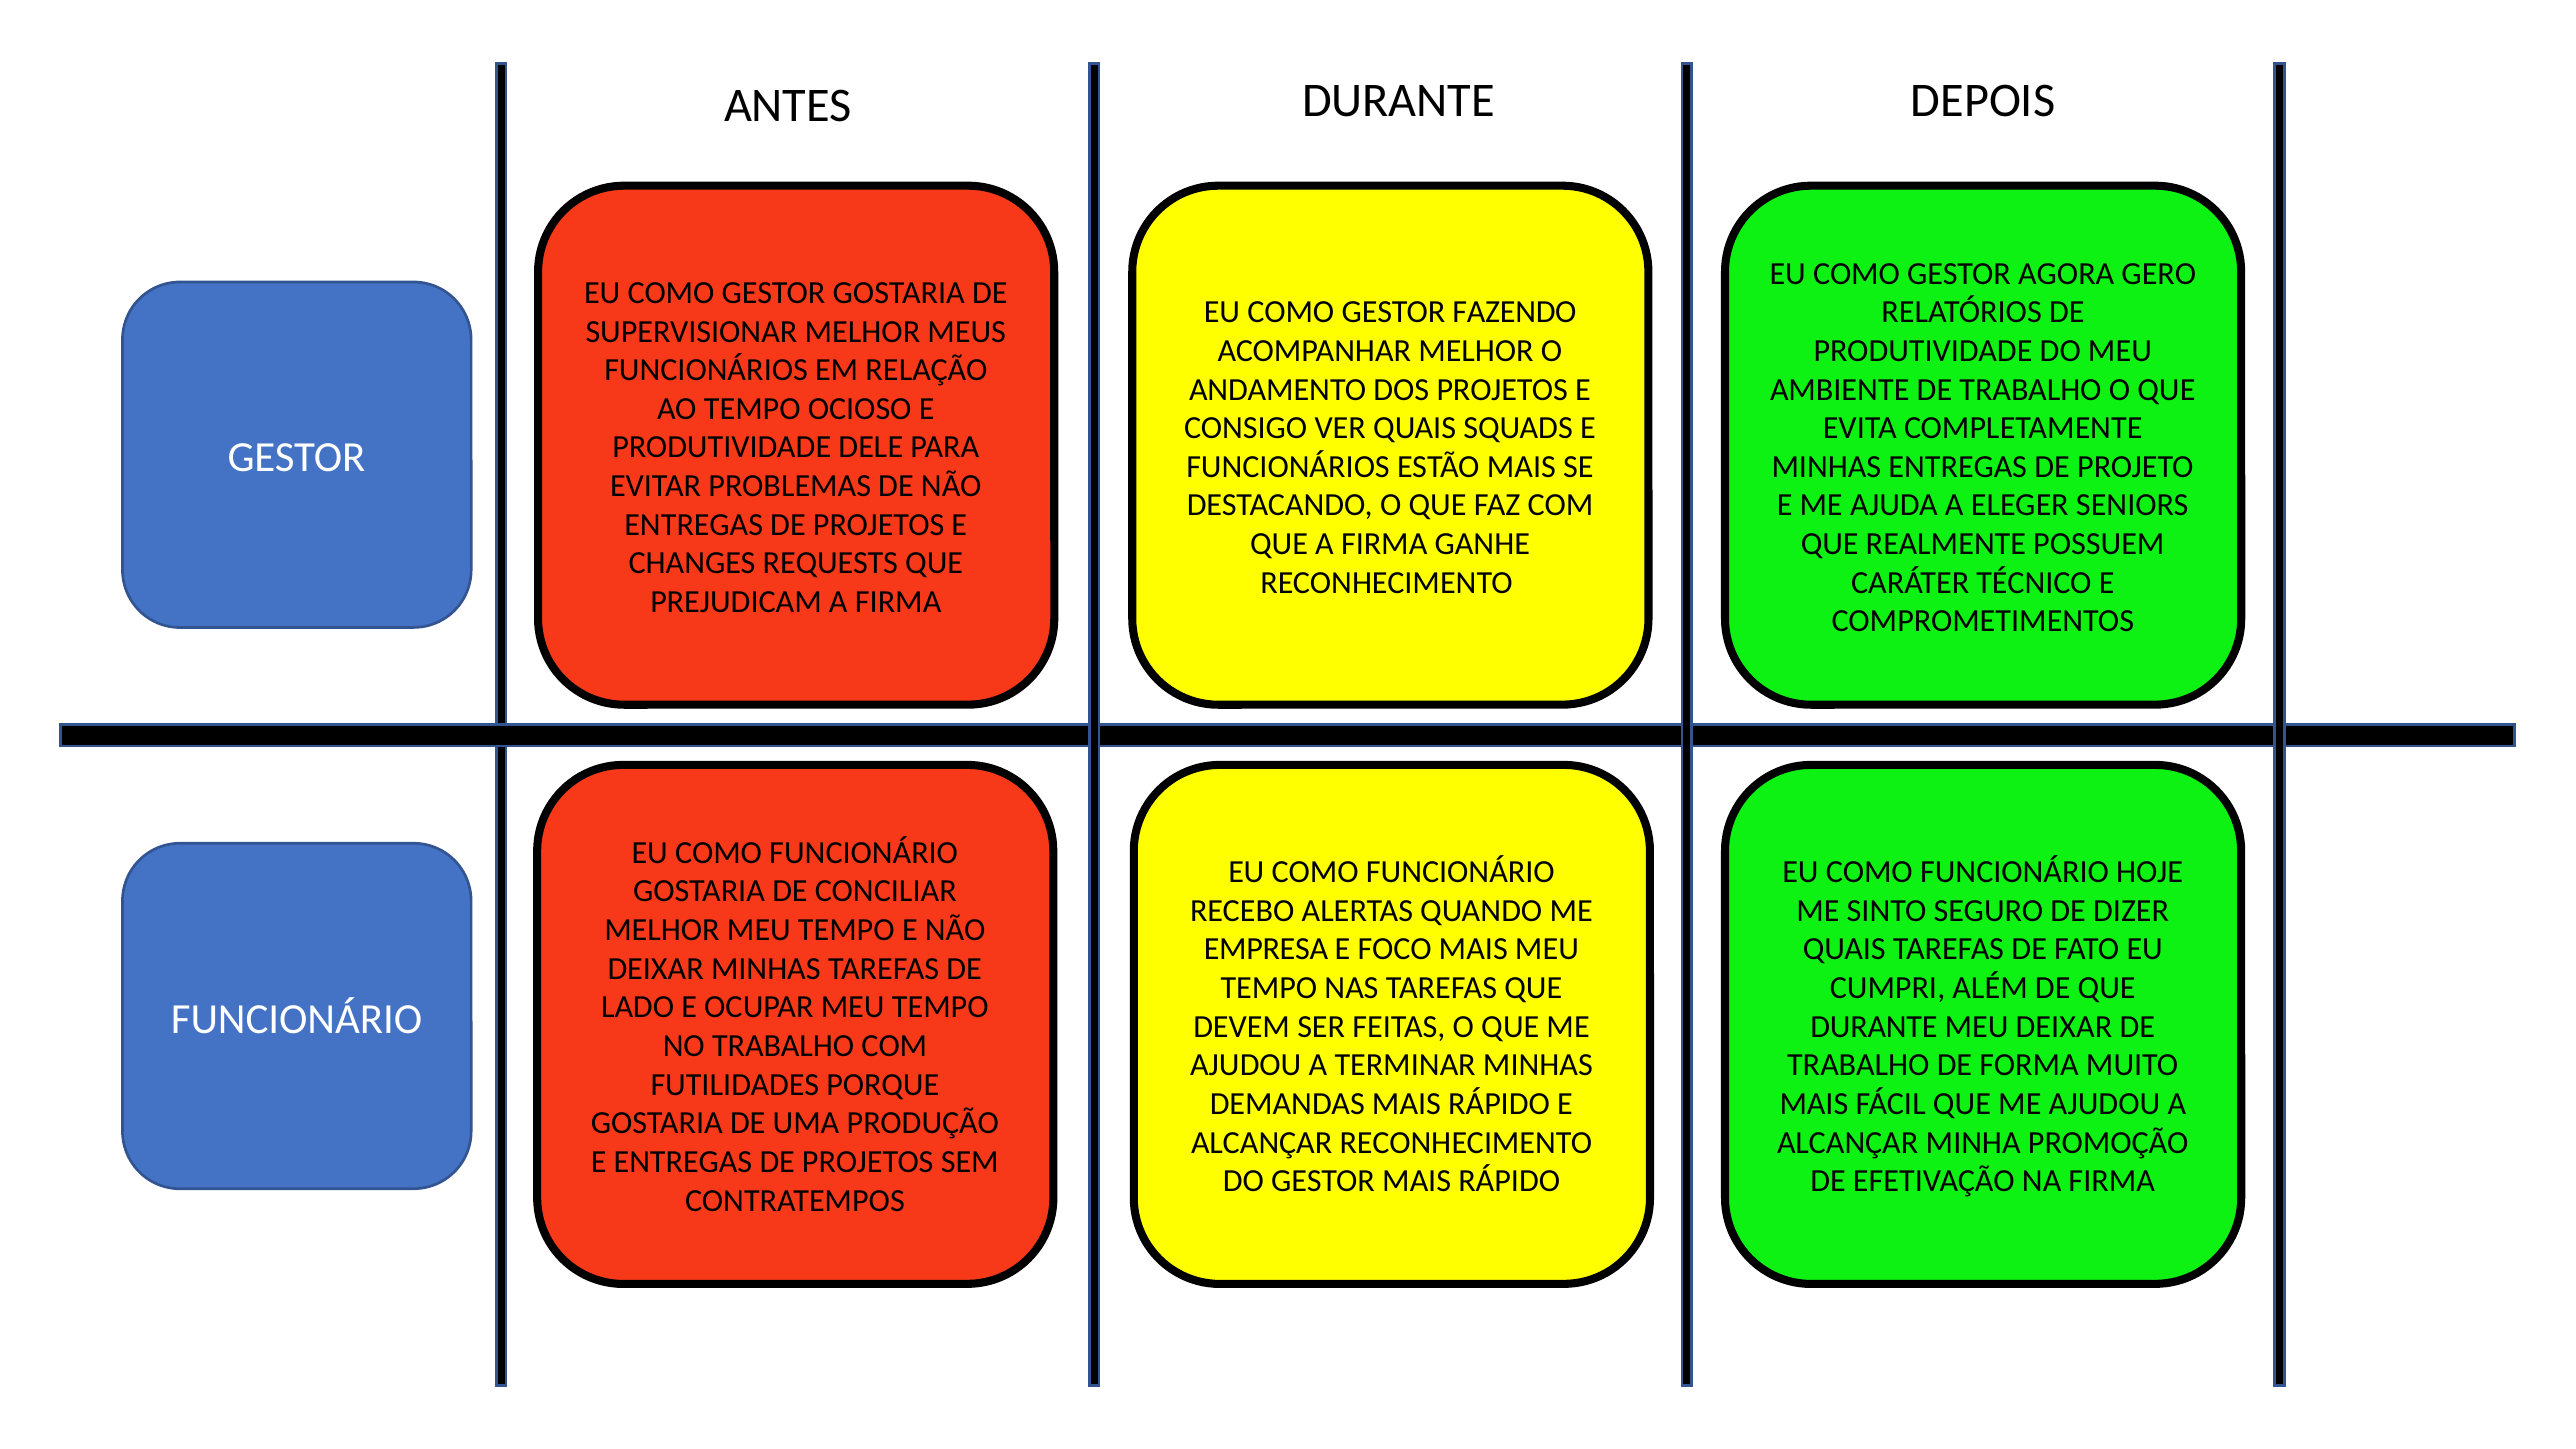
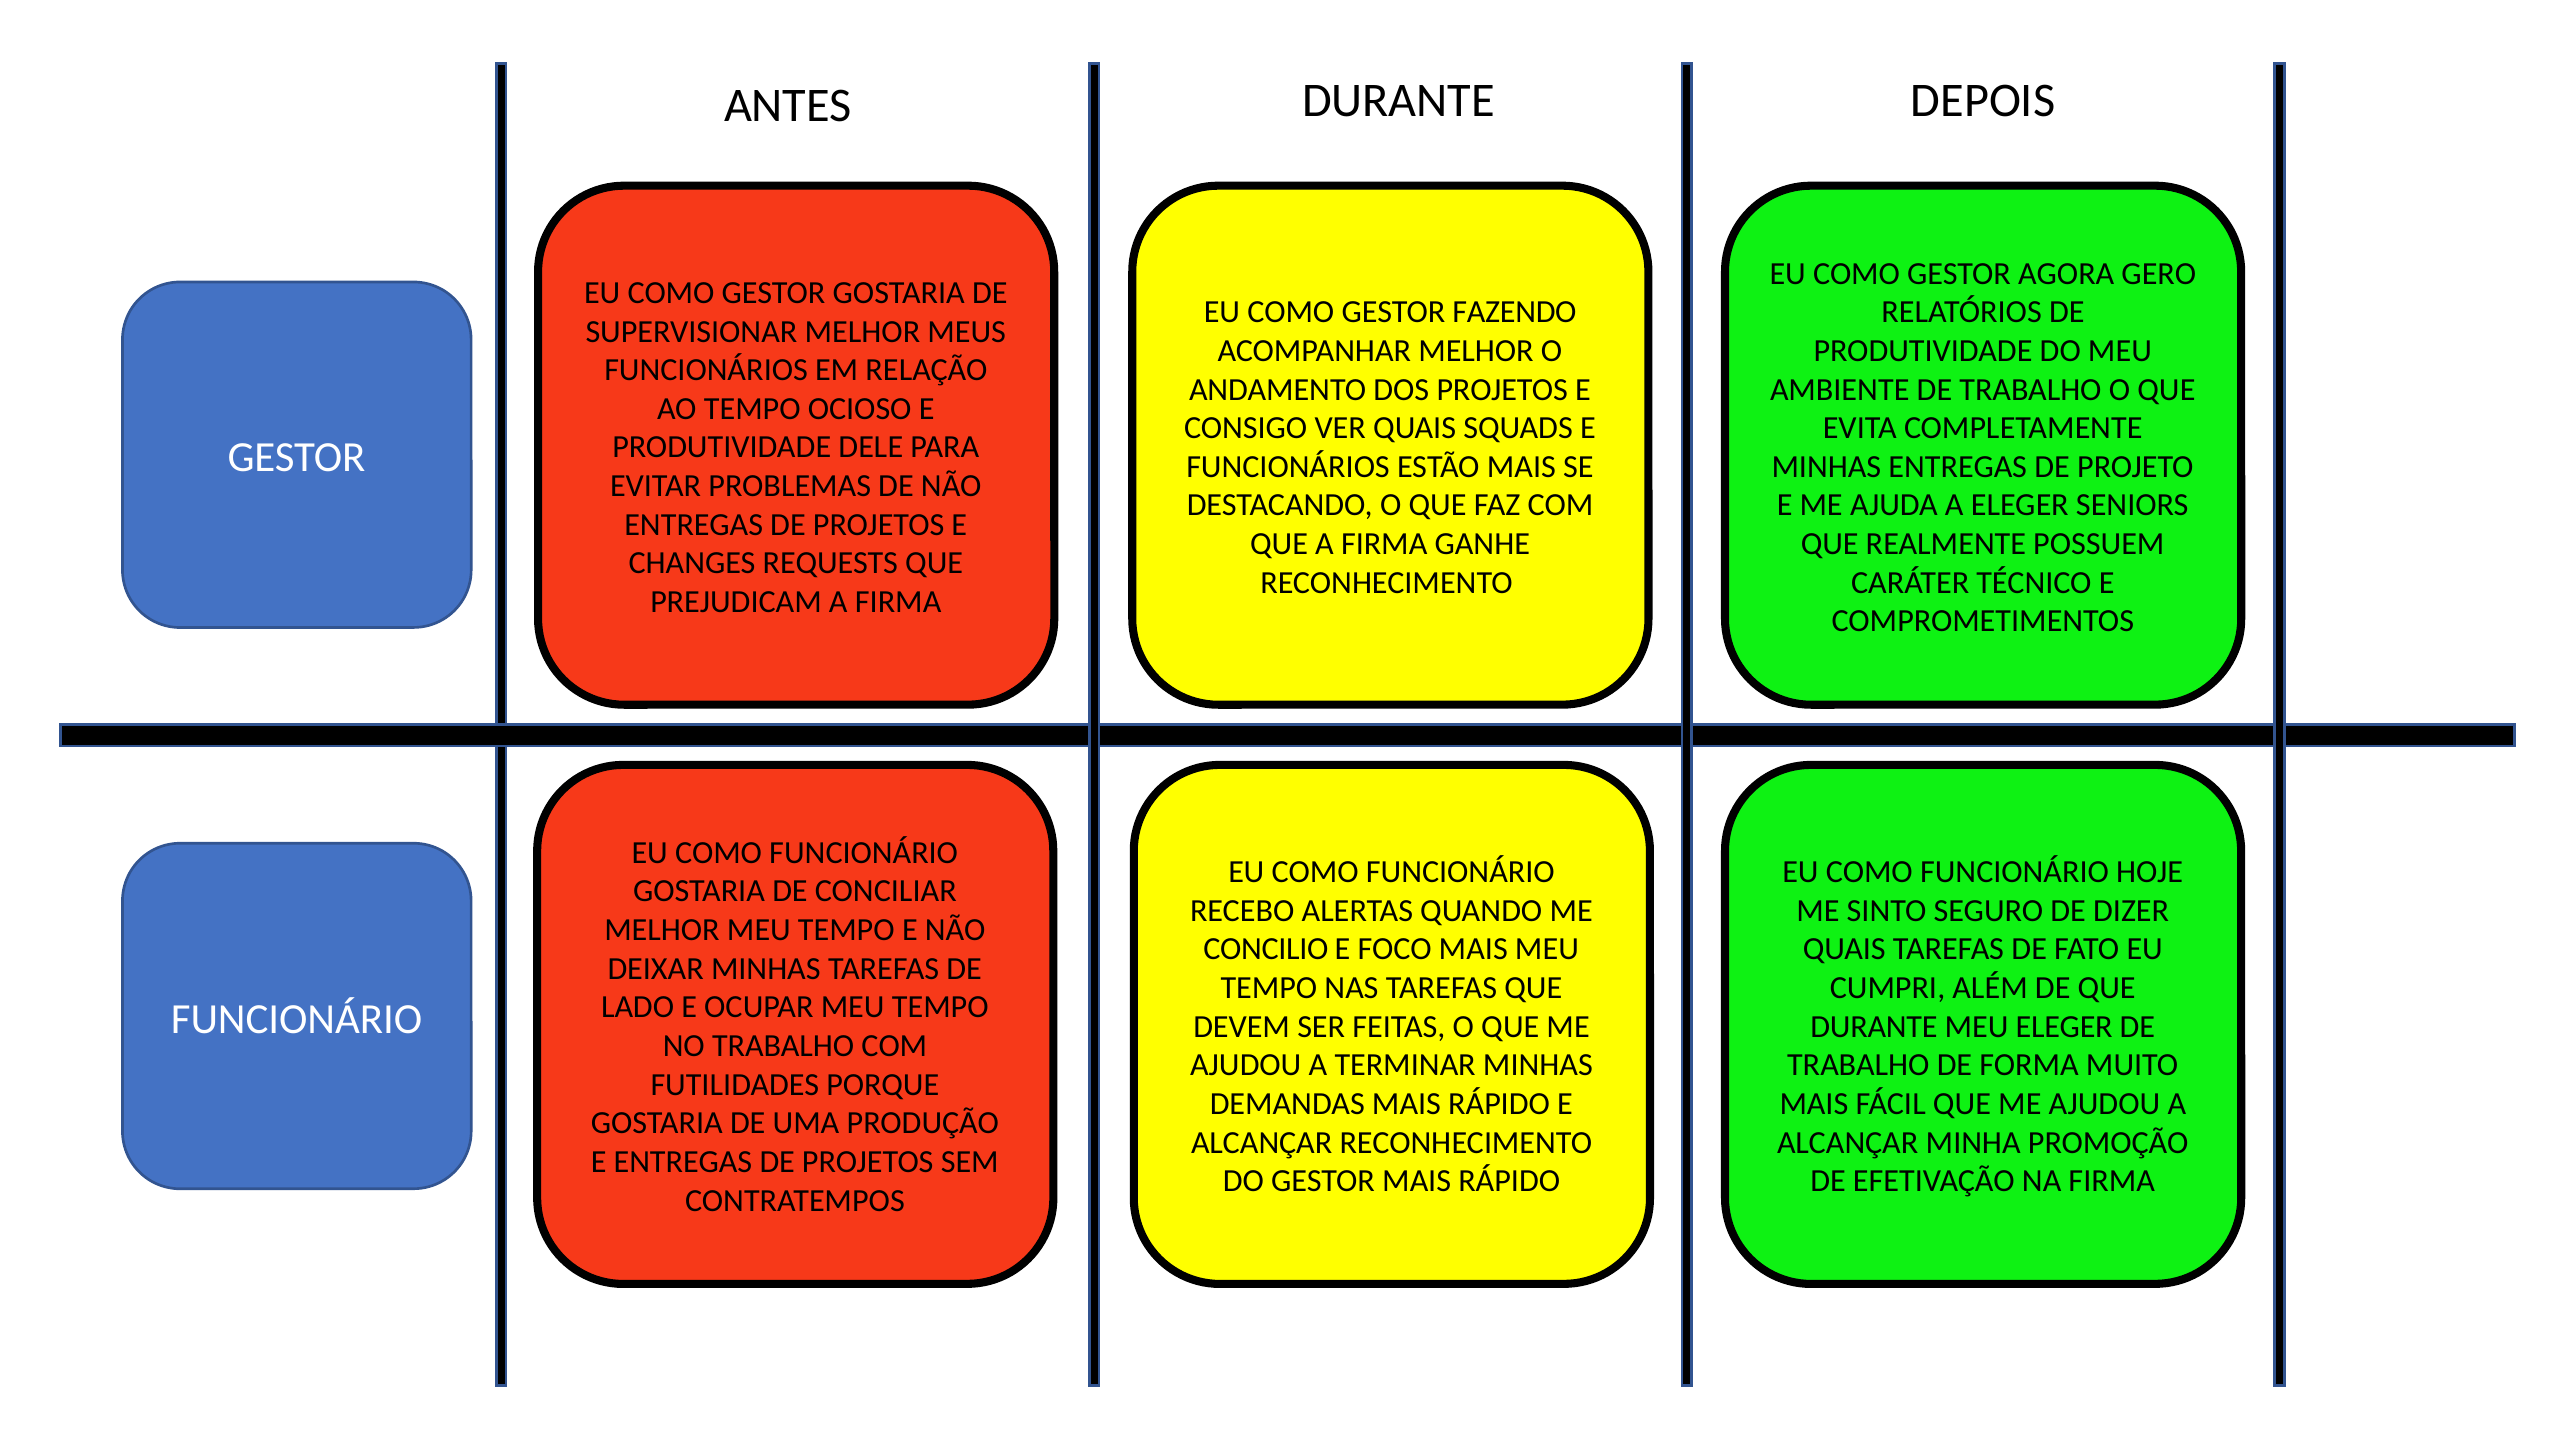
EMPRESA: EMPRESA -> CONCILIO (1266, 949)
MEU DEIXAR: DEIXAR -> ELEGER (2064, 1027)
